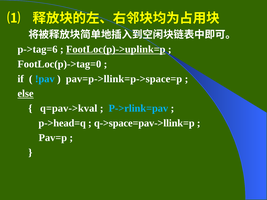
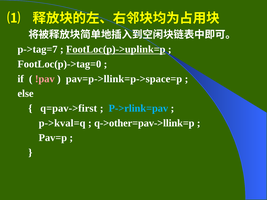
p->tag=6: p->tag=6 -> p->tag=7 (38, 49)
!pav colour: light blue -> pink (45, 79)
else underline: present -> none (26, 94)
q=pav->kval: q=pav->kval -> q=pav->first (69, 108)
p->head=q: p->head=q -> p->kval=q (62, 123)
q->space=pav->llink=p: q->space=pav->llink=p -> q->other=pav->llink=p (144, 123)
